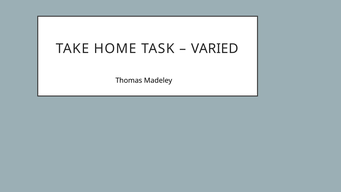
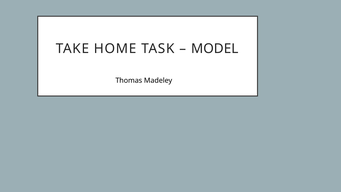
VARIED: VARIED -> MODEL (215, 49)
